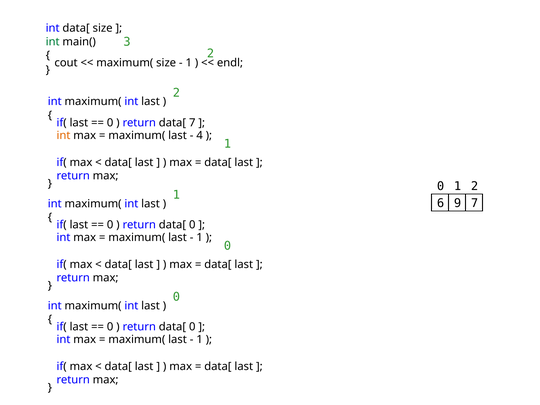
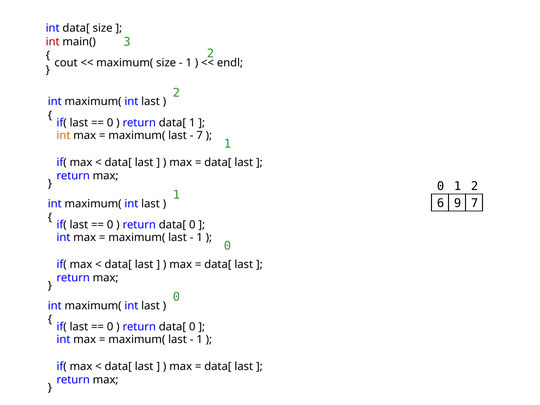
int colour: green -> red (53, 42)
data[ 7: 7 -> 1 (192, 123)
4: 4 -> 7 (200, 135)
